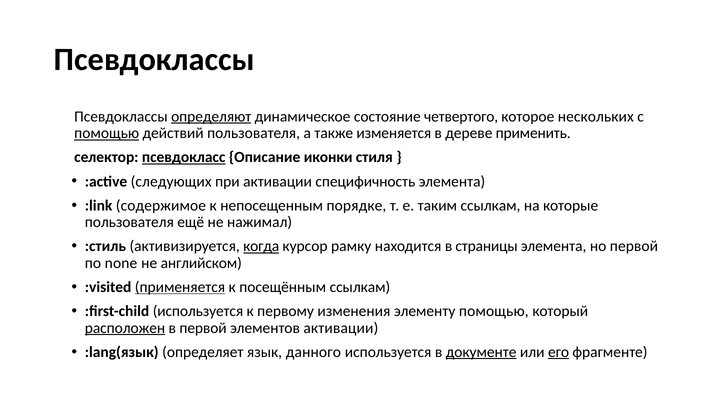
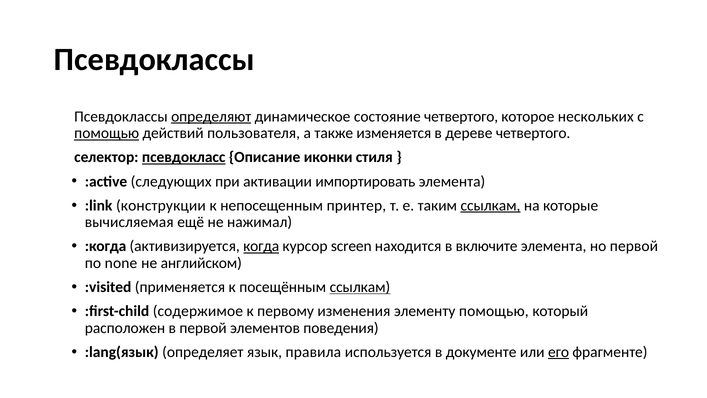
дереве применить: применить -> четвертого (533, 133)
специфичность: специфичность -> импортировать (365, 181)
содержимое: содержимое -> конструкции (161, 205)
порядке: порядке -> принтер (356, 205)
ссылкам underline: none -> present (490, 205)
пользователя: пользователя -> вычисляемая (129, 222)
:стиль: :стиль -> :когда (106, 246)
рамку: рамку -> screen (351, 246)
страницы: страницы -> включите (487, 246)
применяется underline: present -> none (180, 287)
ссылкам underline: none -> present (360, 287)
:first-child используется: используется -> содержимое (198, 311)
расположен underline: present -> none (125, 328)
элементов активации: активации -> поведения (341, 328)
данного: данного -> правила (313, 352)
документе underline: present -> none (481, 352)
